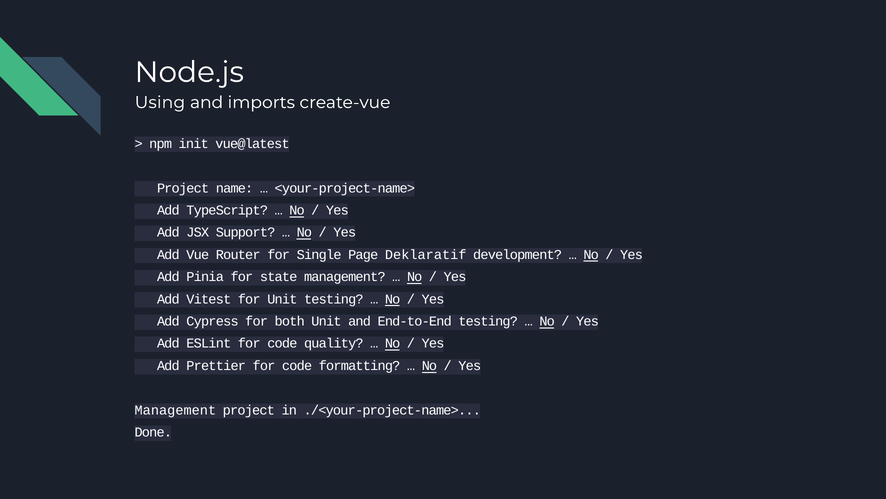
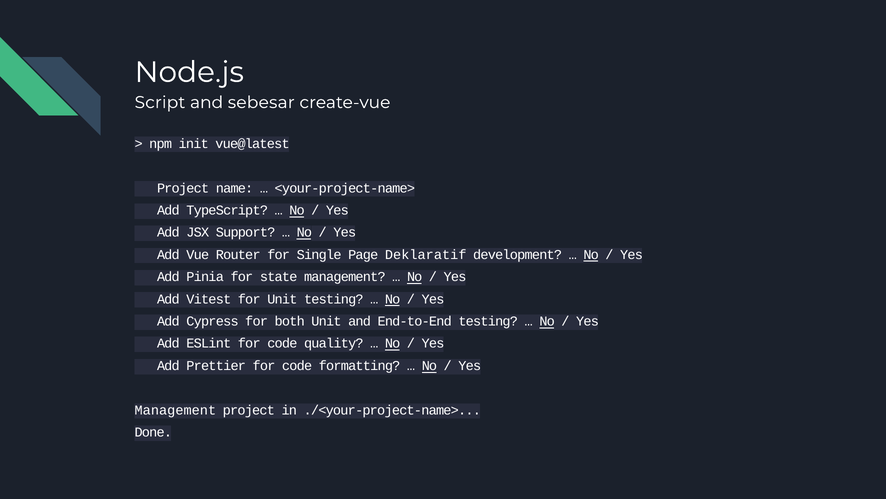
Using: Using -> Script (160, 102)
imports: imports -> sebesar (261, 102)
